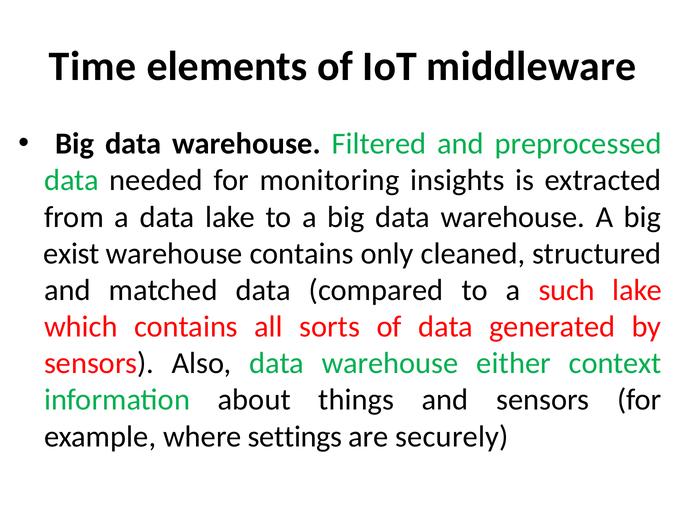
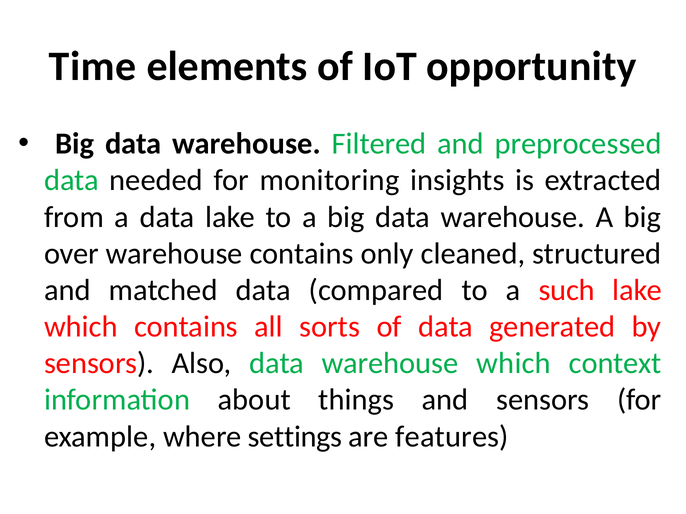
middleware: middleware -> opportunity (531, 66)
exist: exist -> over (71, 254)
warehouse either: either -> which (514, 364)
securely: securely -> features (452, 437)
